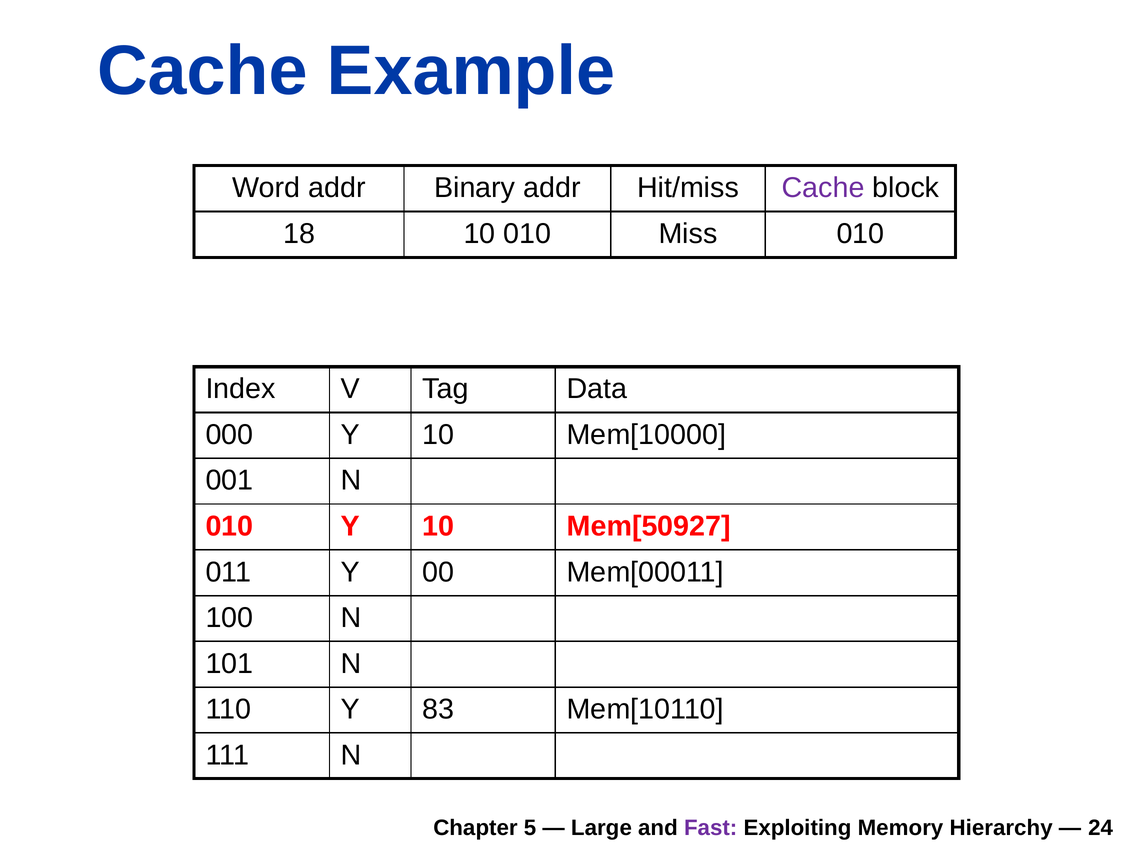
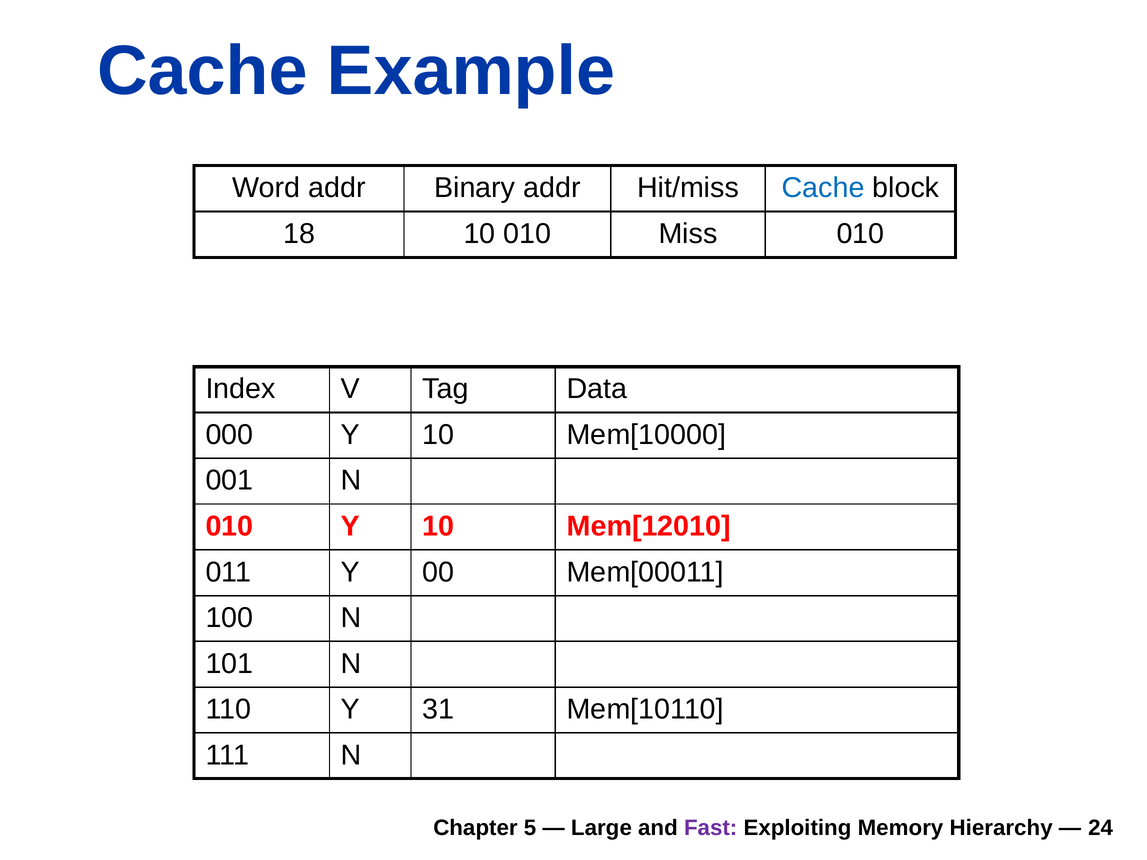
Cache colour: purple -> blue (823, 188)
Mem[50927: Mem[50927 -> Mem[12010 (649, 526)
83: 83 -> 31 (438, 710)
